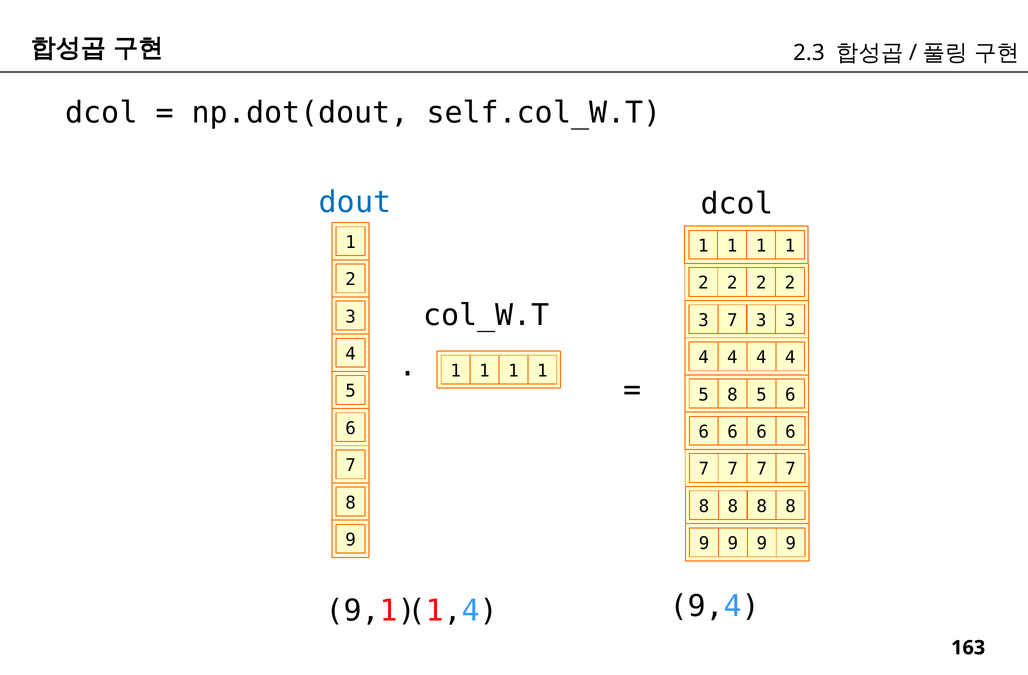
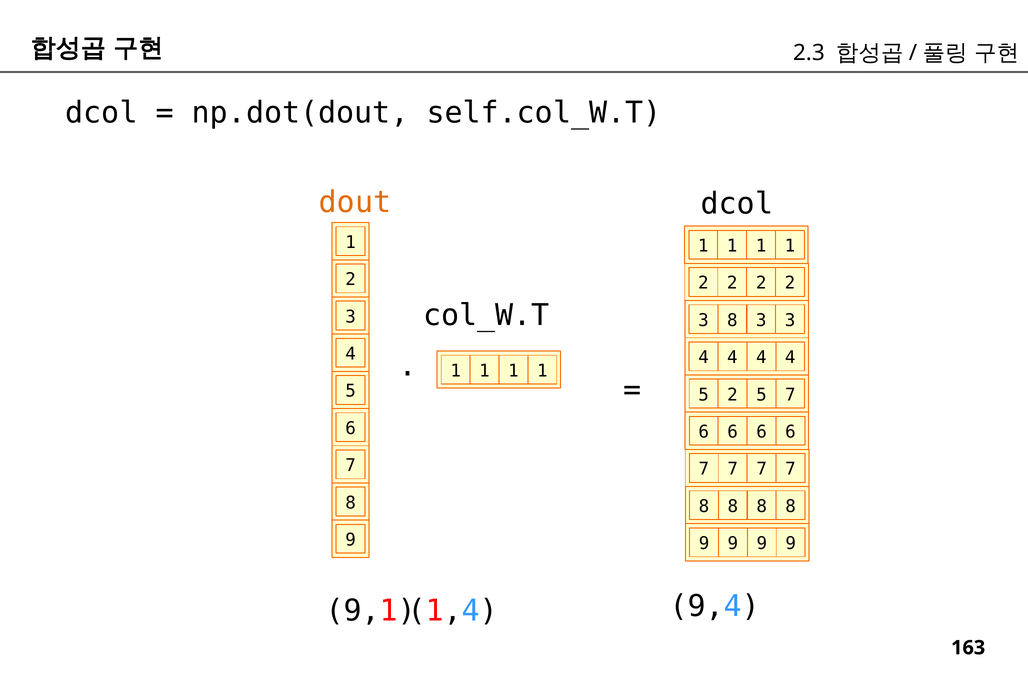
dout colour: blue -> orange (355, 203)
3 7: 7 -> 8 (732, 320)
5 8: 8 -> 2 (732, 395)
6: 6 -> 7 (790, 395)
